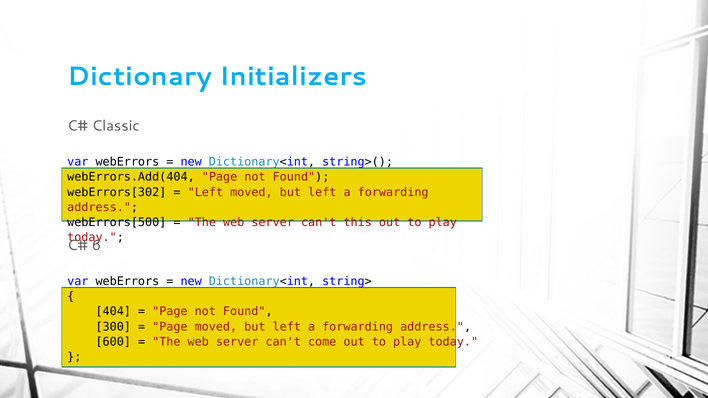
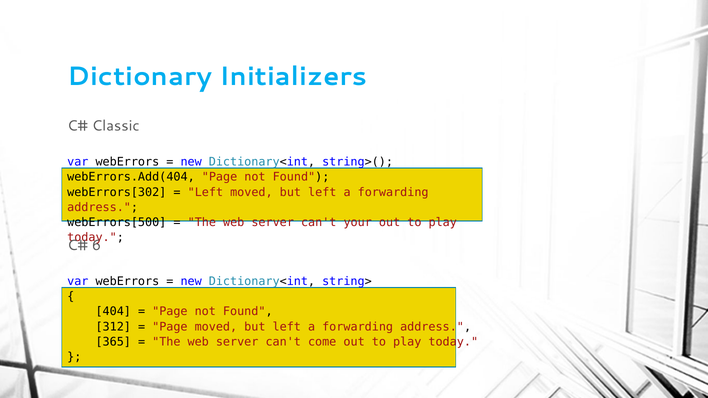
this: this -> your (358, 223)
300: 300 -> 312 (113, 327)
600: 600 -> 365 (113, 342)
